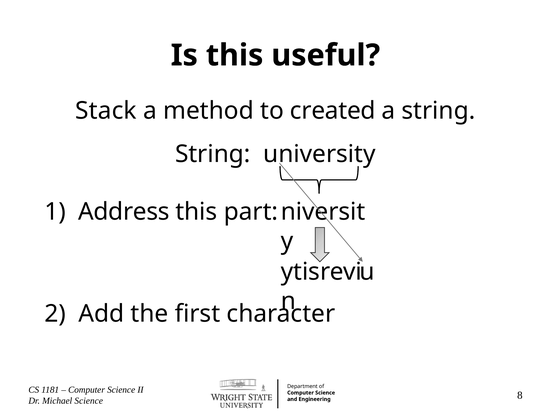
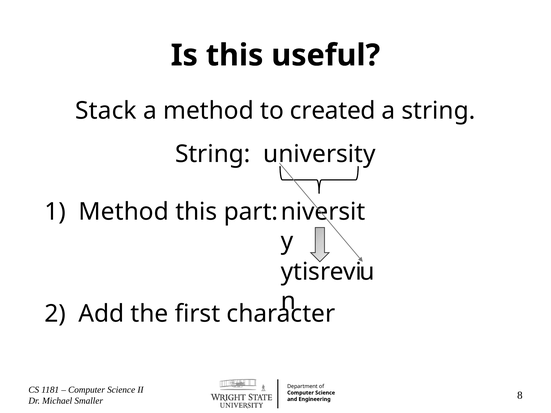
1 Address: Address -> Method (124, 212)
Michael Science: Science -> Smaller (89, 401)
